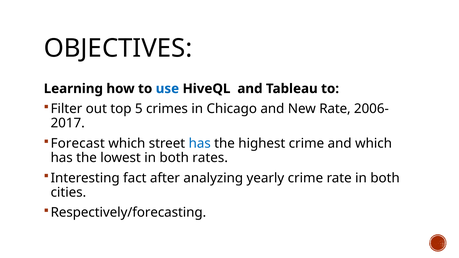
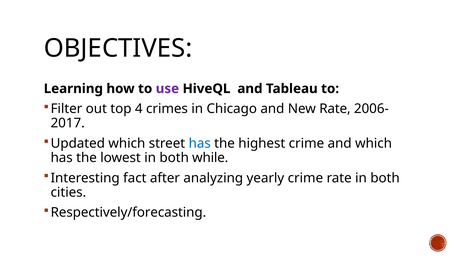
use colour: blue -> purple (167, 89)
5: 5 -> 4 (139, 109)
Forecast: Forecast -> Updated (78, 143)
rates: rates -> while (210, 158)
